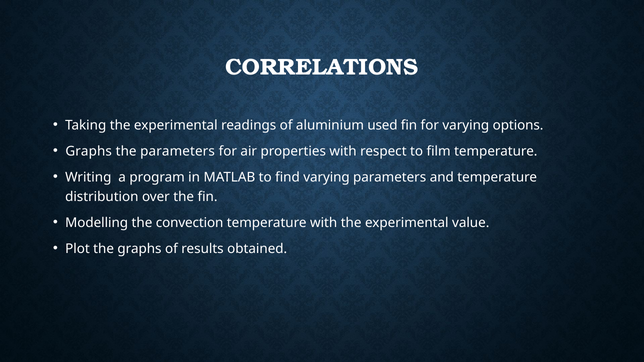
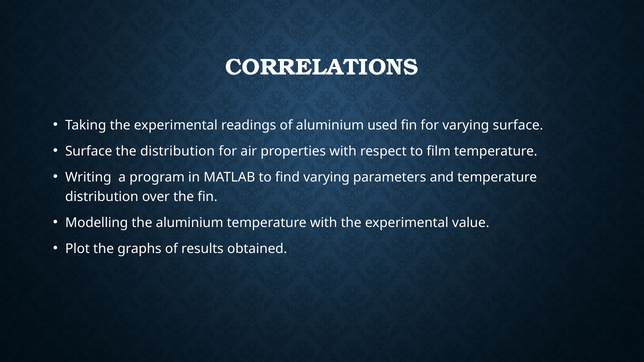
varying options: options -> surface (518, 125)
Graphs: Graphs -> Surface (89, 151)
the parameters: parameters -> distribution (178, 151)
the convection: convection -> aluminium (190, 223)
